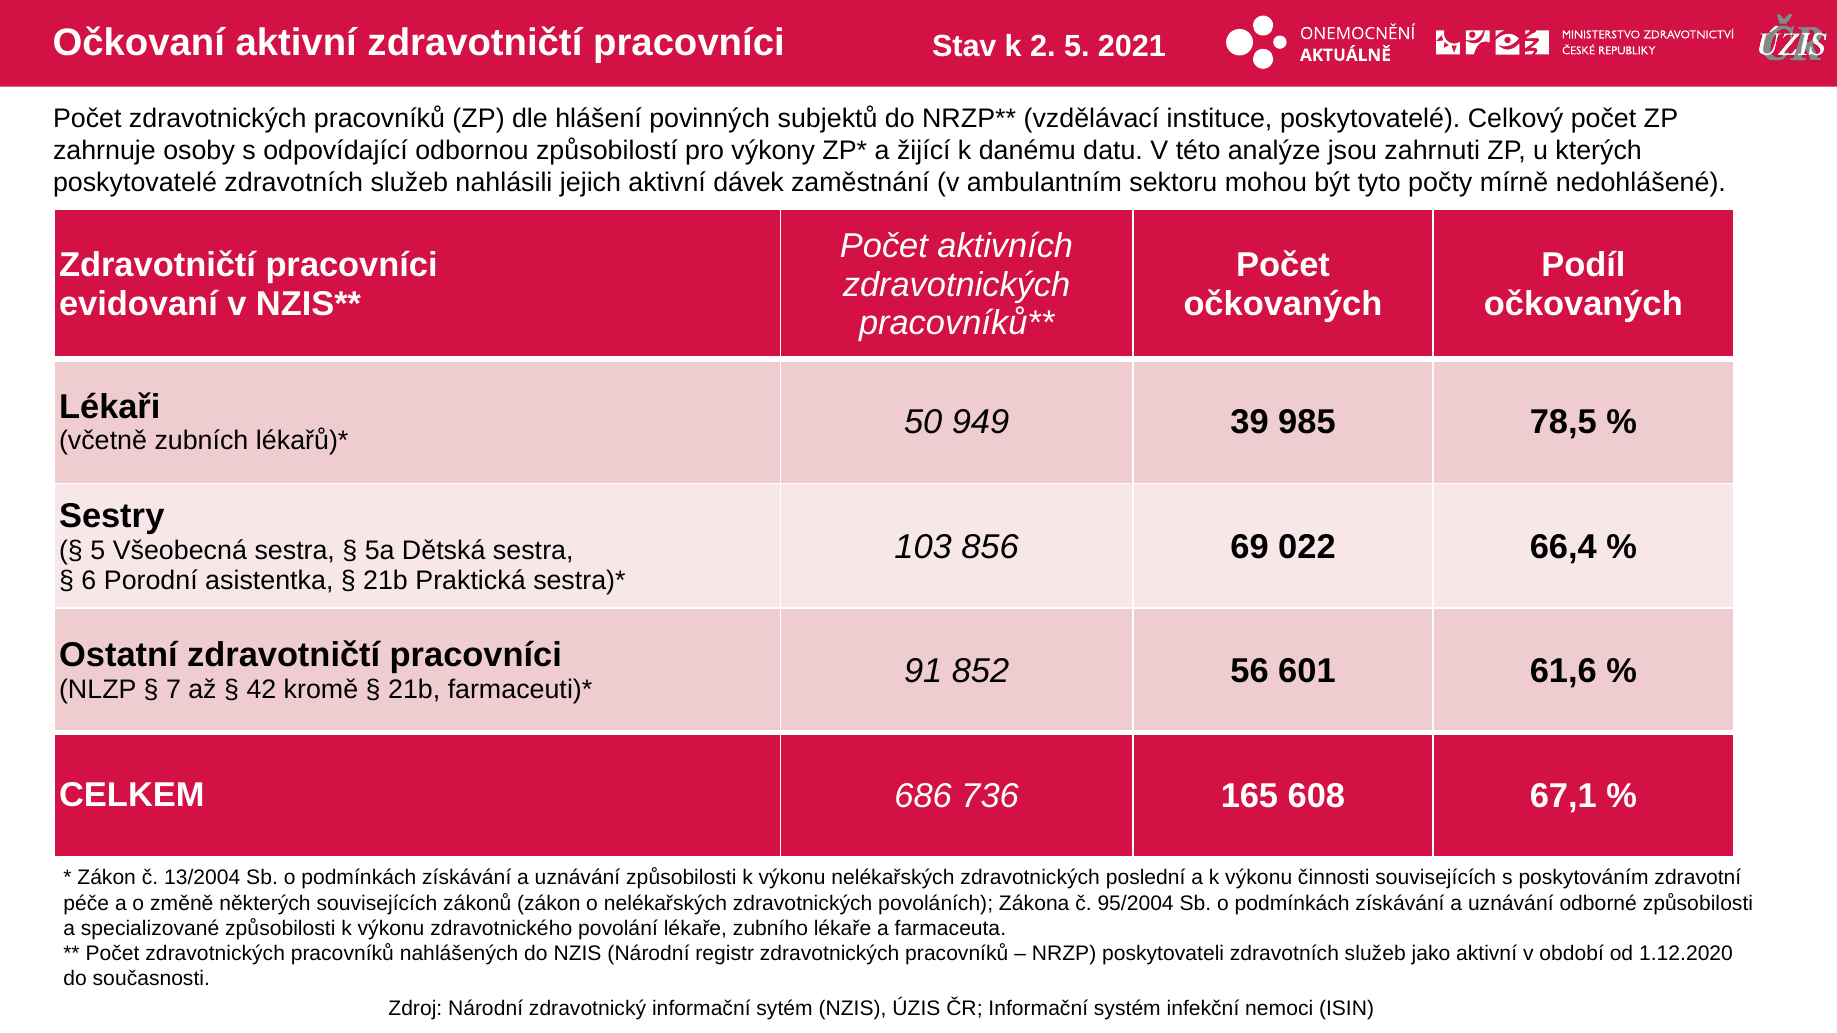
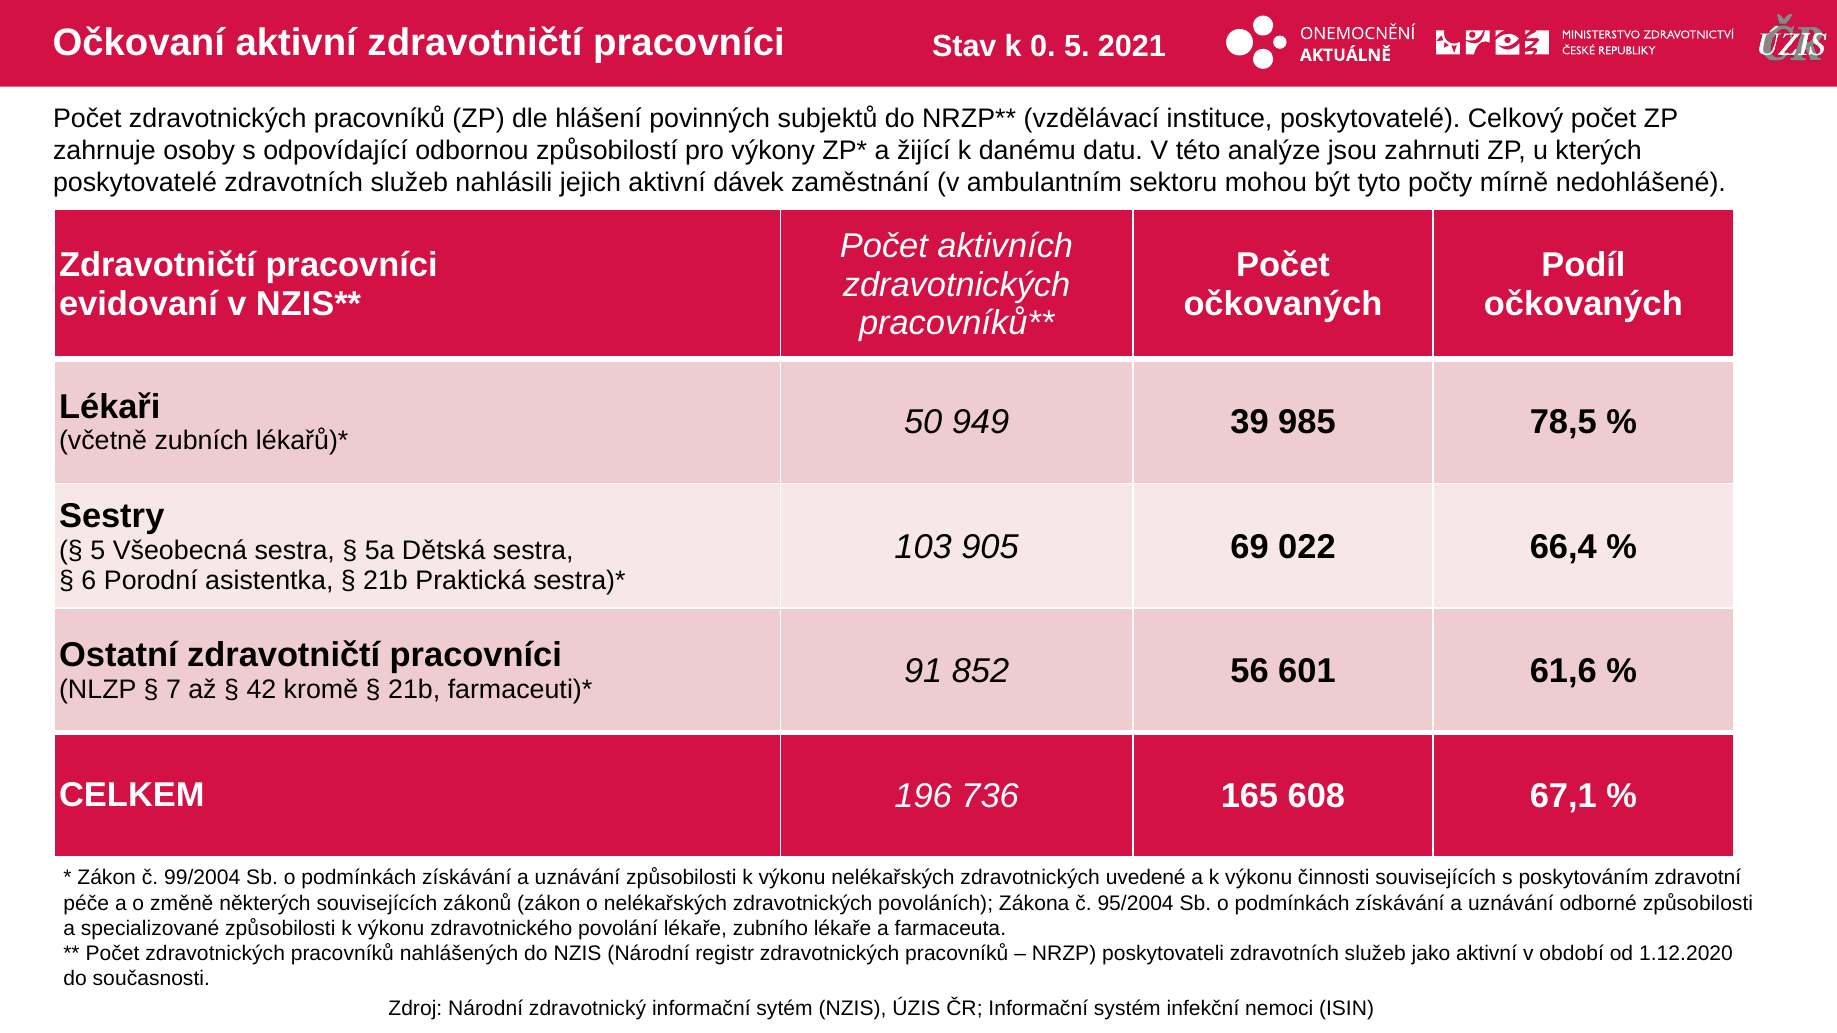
2: 2 -> 0 (1043, 46)
856: 856 -> 905 (990, 547)
686: 686 -> 196 (923, 796)
13/2004: 13/2004 -> 99/2004 (202, 878)
poslední: poslední -> uvedené (1146, 878)
